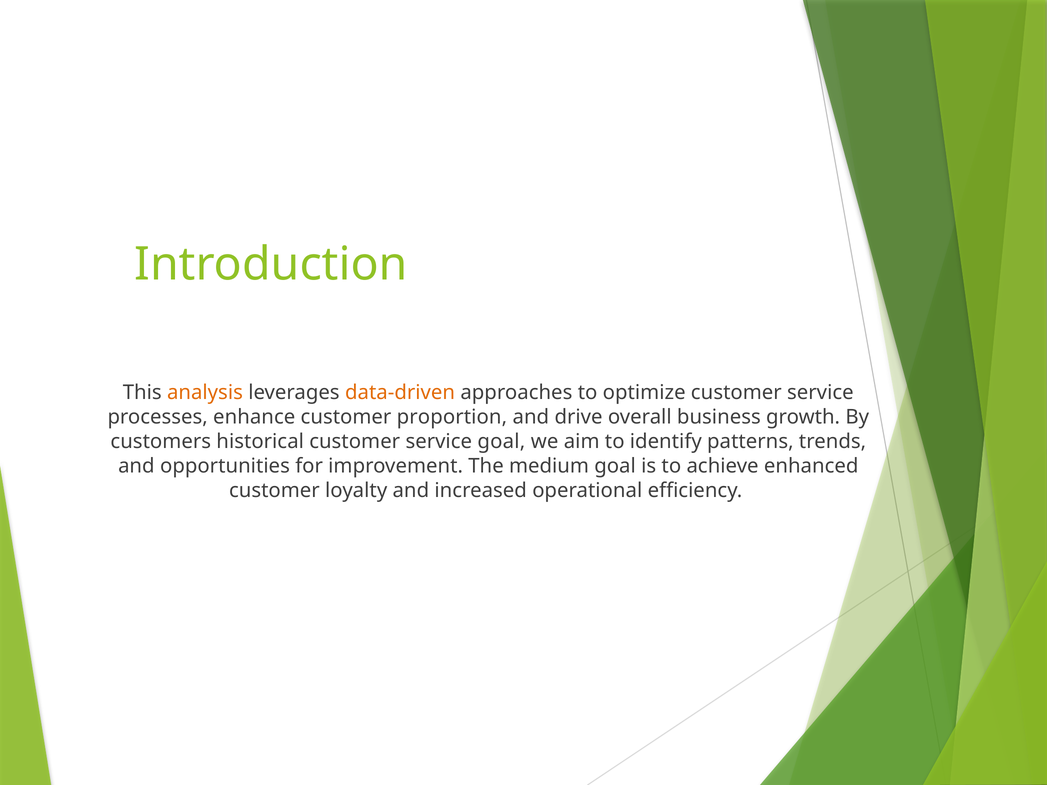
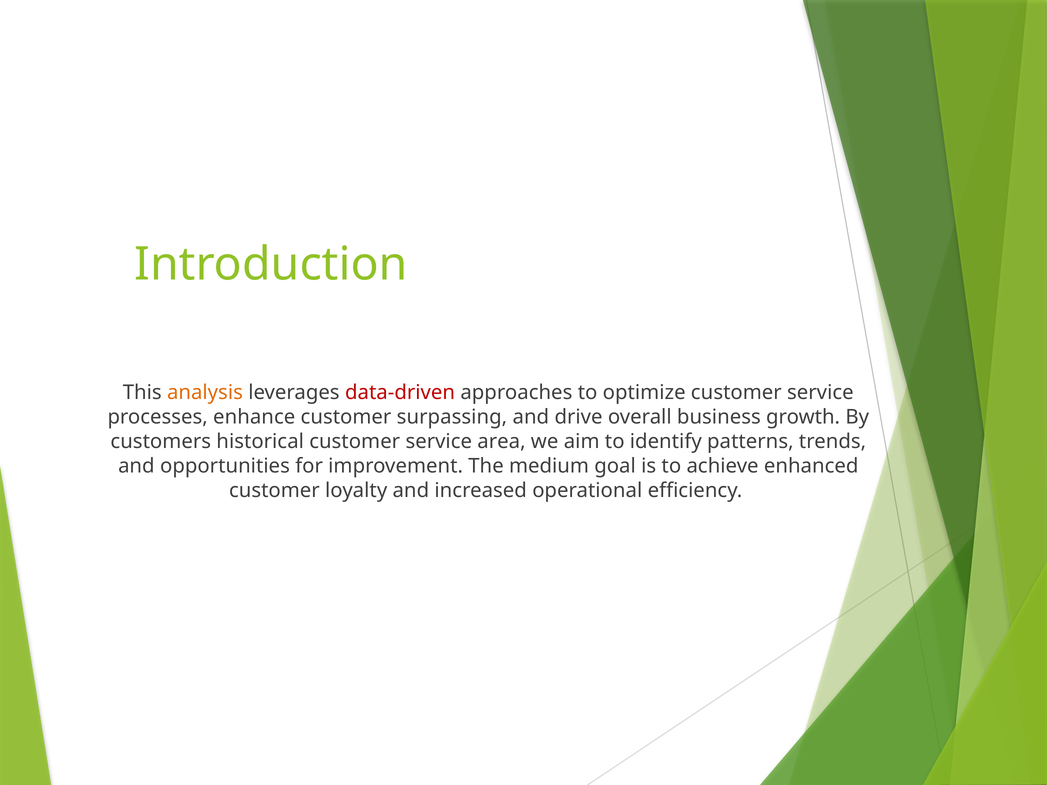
data-driven colour: orange -> red (400, 393)
proportion: proportion -> surpassing (452, 417)
service goal: goal -> area (501, 442)
